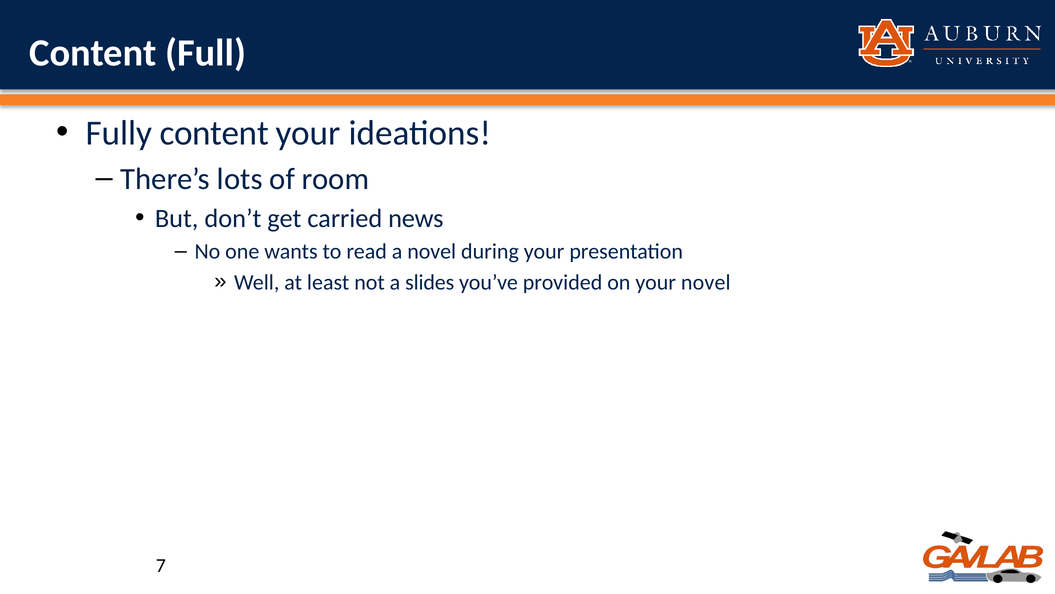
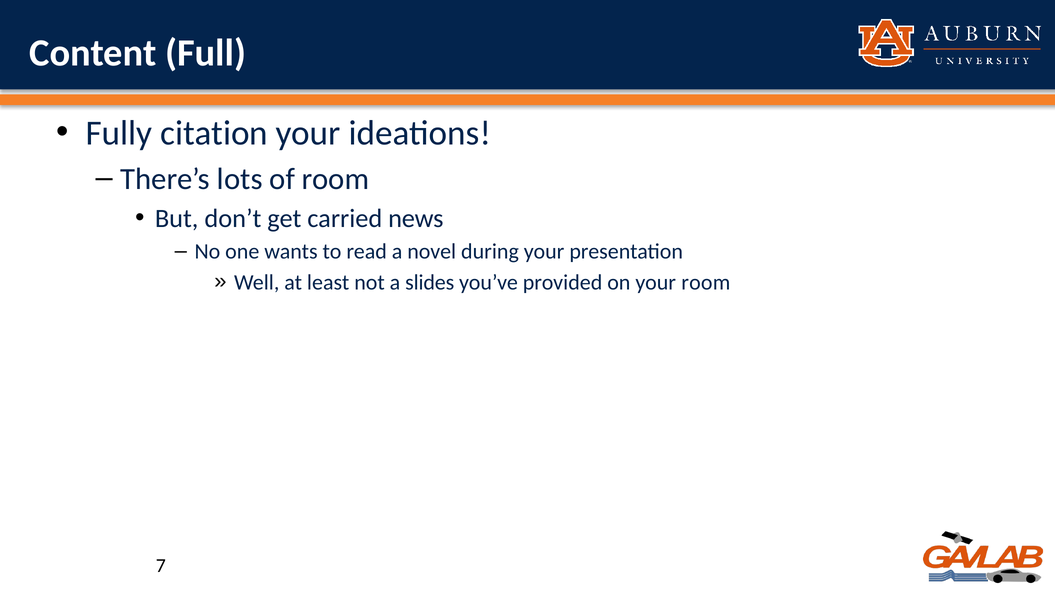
Fully content: content -> citation (214, 133)
your novel: novel -> room (706, 282)
